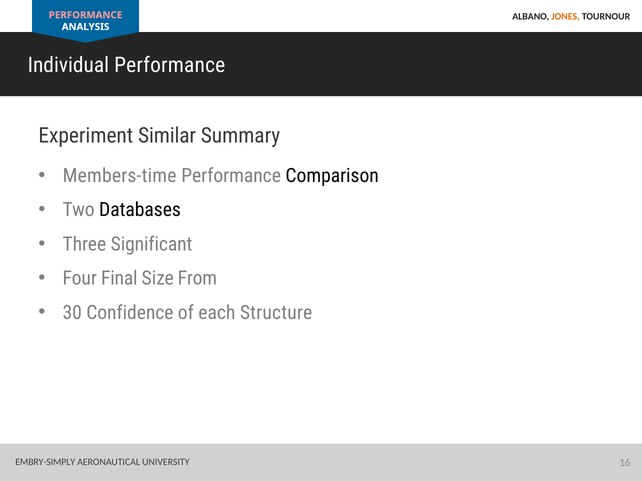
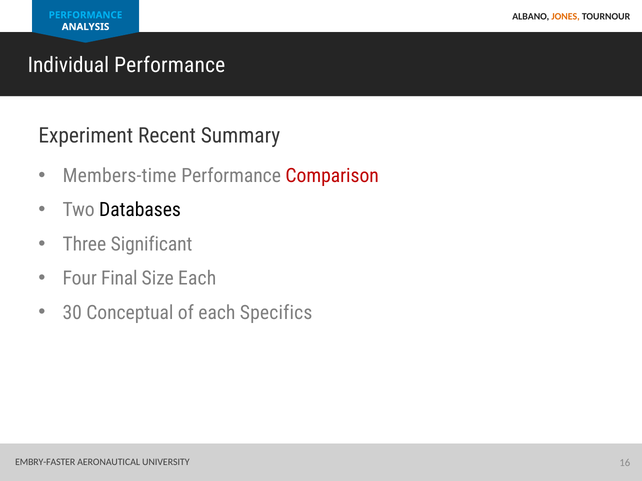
PERFORMANCE colour: pink -> light blue (86, 15)
Similar: Similar -> Recent (167, 136)
Comparison colour: black -> red (332, 176)
Size From: From -> Each (197, 279)
Confidence: Confidence -> Conceptual (130, 313)
Structure: Structure -> Specifics (276, 313)
EMBRY-SIMPLY: EMBRY-SIMPLY -> EMBRY-FASTER (45, 463)
